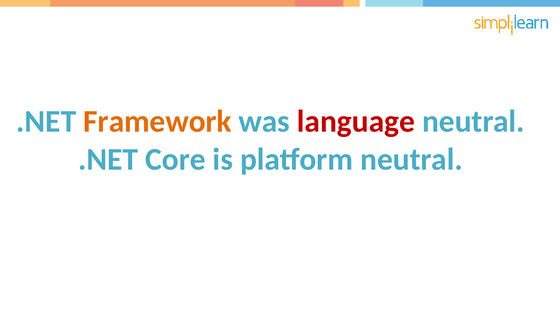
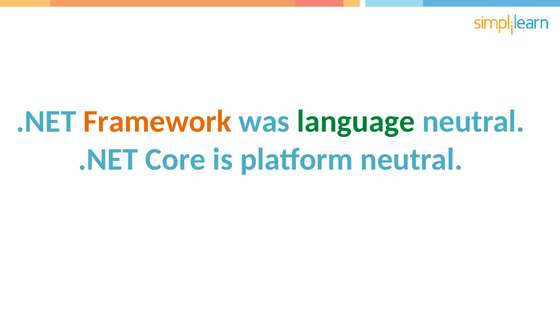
language colour: red -> green (356, 122)
